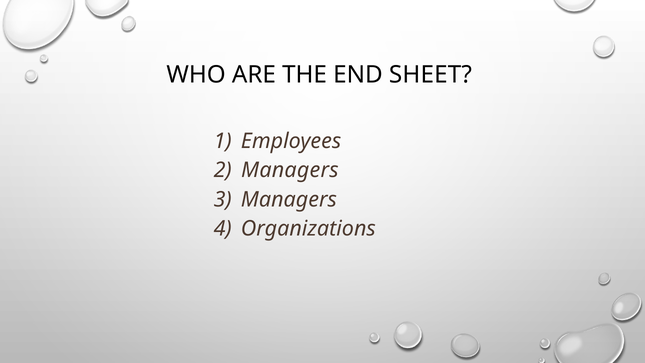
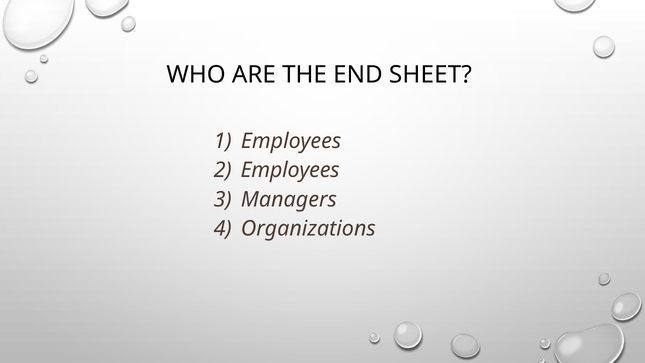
Managers: Managers -> Employees (290, 170)
